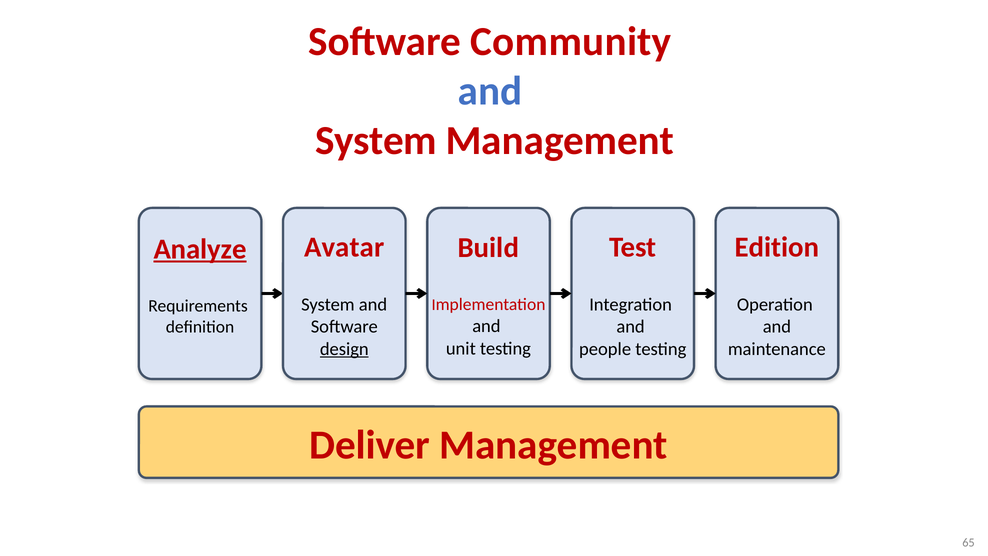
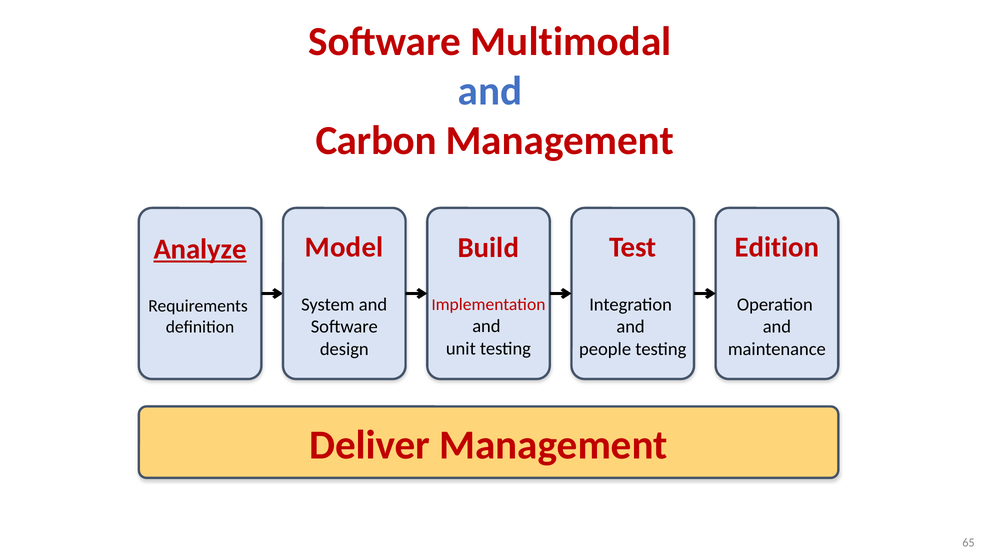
Community: Community -> Multimodal (571, 42)
System: System -> Carbon (376, 140)
Avatar: Avatar -> Model (344, 247)
design underline: present -> none (344, 349)
